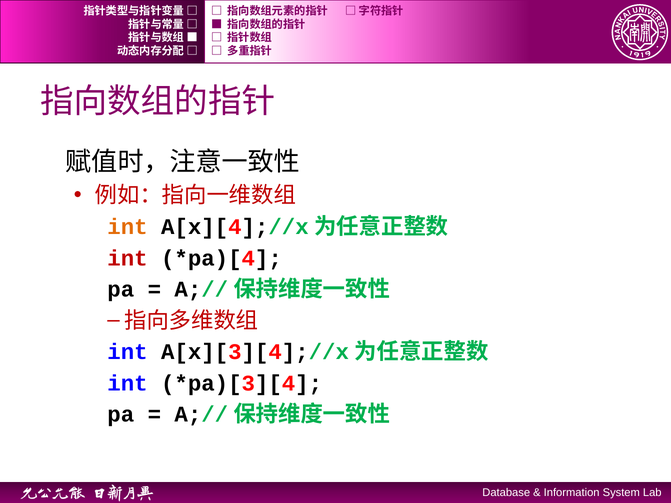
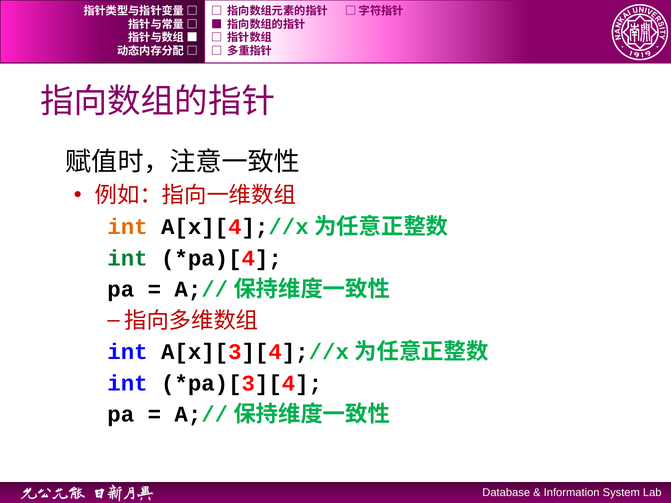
int colour: red -> green (127, 258)
